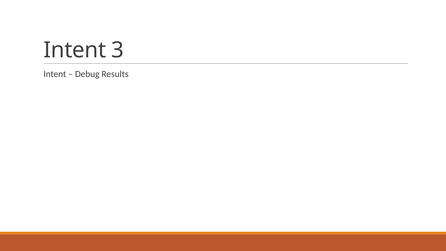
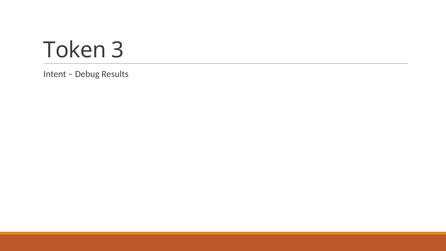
Intent: Intent -> Token (75, 50)
